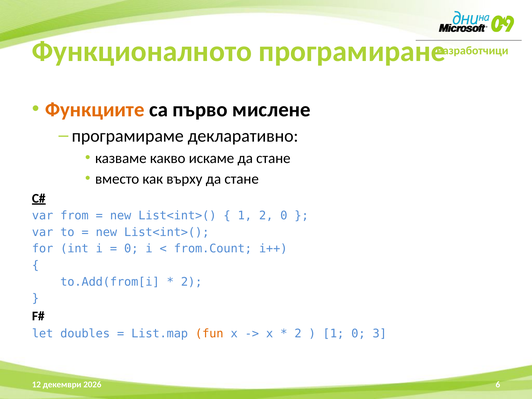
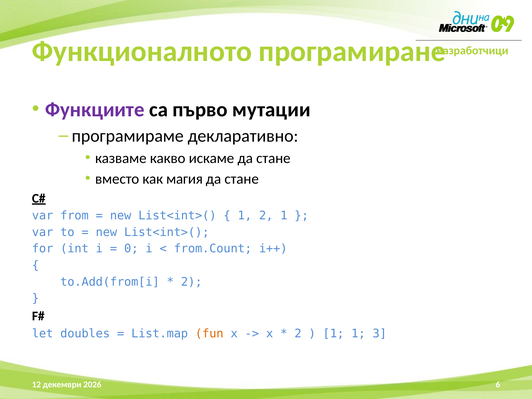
Функциите colour: orange -> purple (95, 110)
мислене: мислене -> мутации (271, 110)
върху: върху -> магия (184, 179)
2 0: 0 -> 1 (284, 216)
1 0: 0 -> 1 (358, 333)
